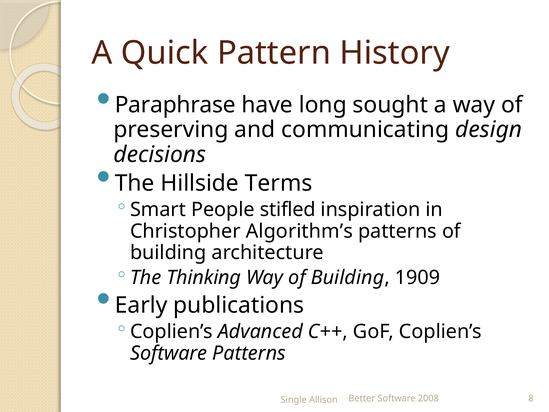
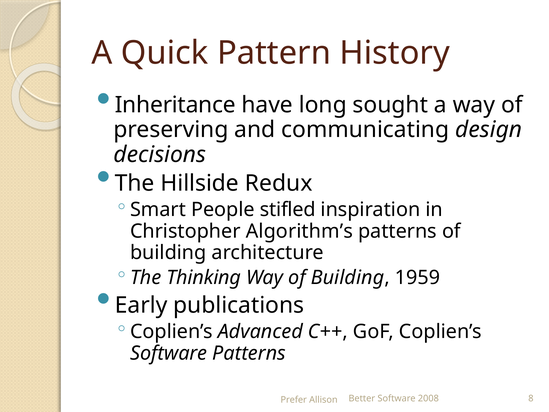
Paraphrase: Paraphrase -> Inheritance (175, 105)
Terms: Terms -> Redux (279, 183)
1909: 1909 -> 1959 (418, 278)
Single: Single -> Prefer (294, 400)
